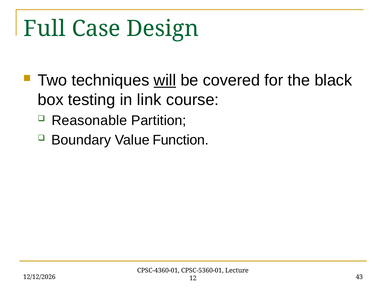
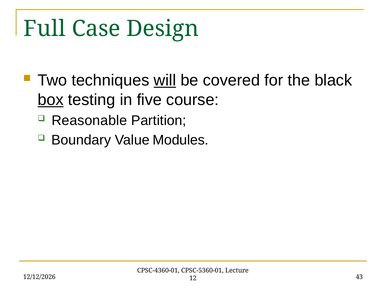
box underline: none -> present (51, 100)
link: link -> five (149, 100)
Function: Function -> Modules (181, 140)
